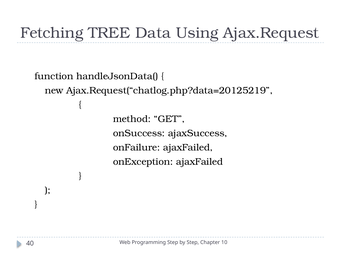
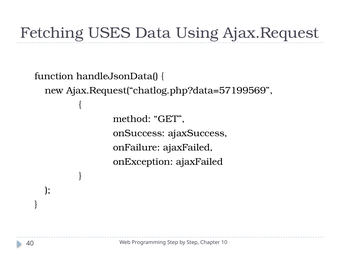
TREE: TREE -> USES (109, 33)
Ajax.Request(“chatlog.php?data=20125219: Ajax.Request(“chatlog.php?data=20125219 -> Ajax.Request(“chatlog.php?data=57199569 (170, 90)
